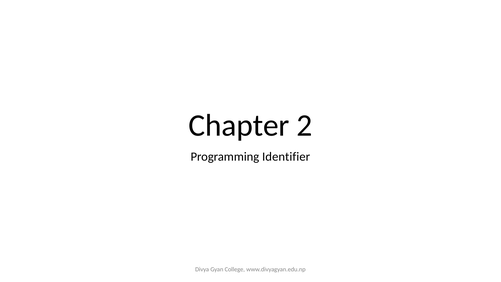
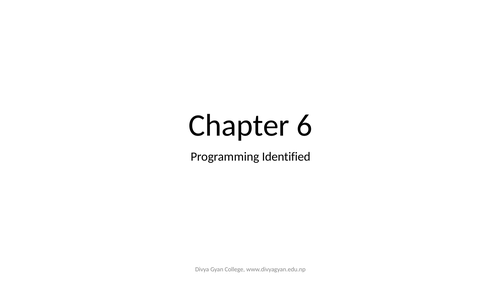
2: 2 -> 6 (305, 125)
Identifier: Identifier -> Identified (286, 157)
